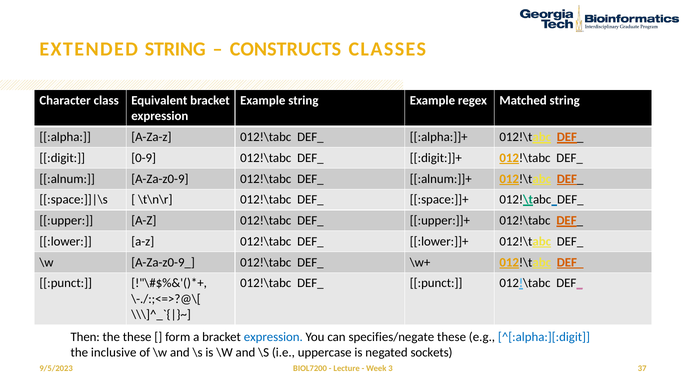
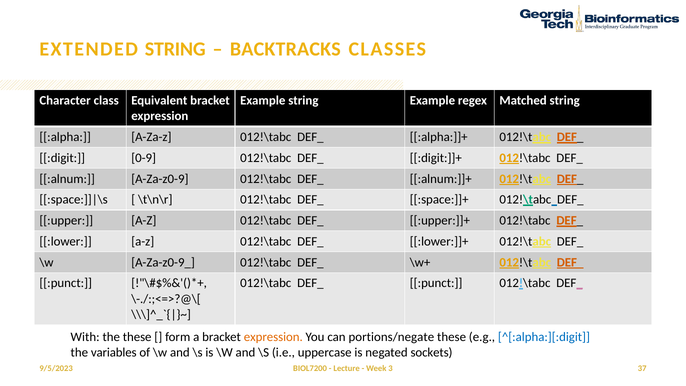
CONSTRUCTS: CONSTRUCTS -> BACKTRACKS (285, 49)
Then: Then -> With (85, 337)
expression colour: blue -> orange (273, 337)
specifies/negate: specifies/negate -> portions/negate (391, 337)
inclusive: inclusive -> variables (114, 352)
